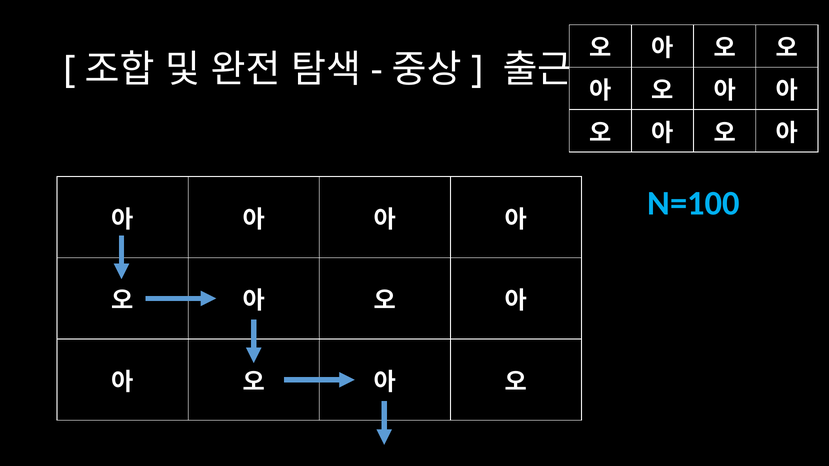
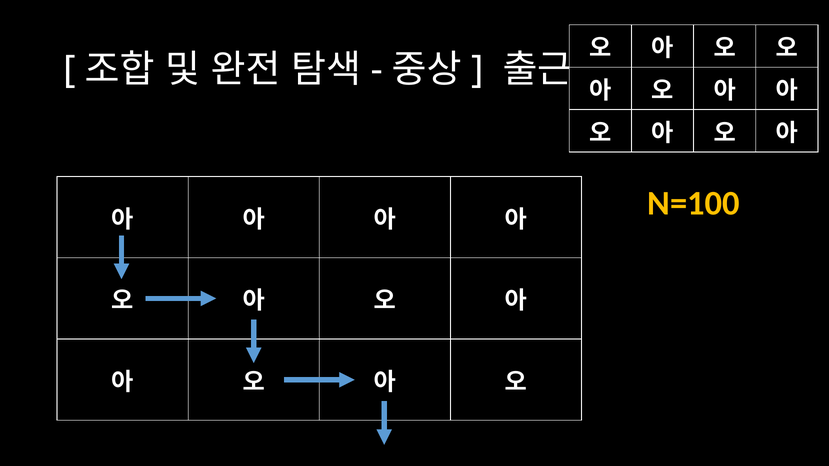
N=100 colour: light blue -> yellow (693, 203)
